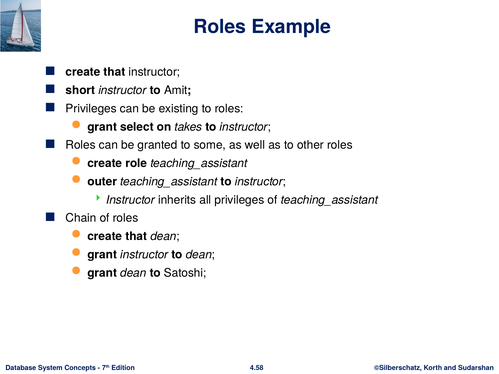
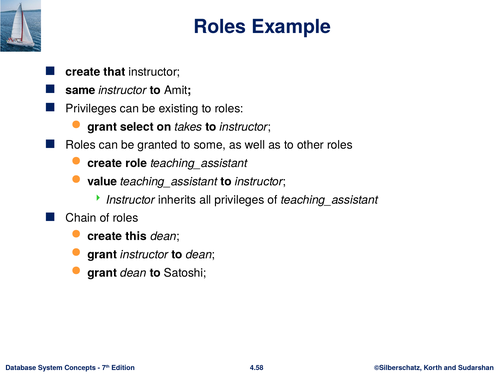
short: short -> same (80, 90)
outer: outer -> value (102, 182)
that: that -> this (136, 237)
